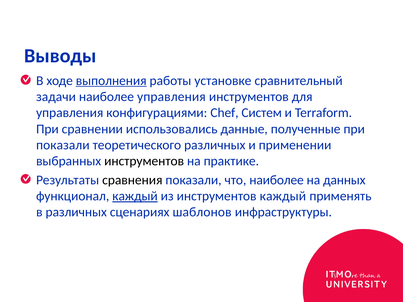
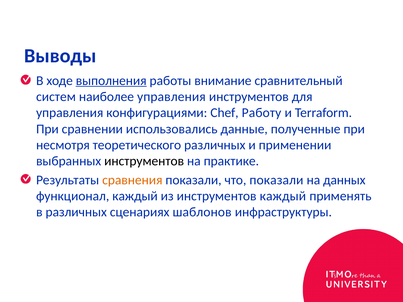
установке: установке -> внимание (223, 81)
задачи: задачи -> систем (56, 97)
Систем: Систем -> Работу (262, 113)
показали: показали -> несмотря (63, 145)
сравнения colour: black -> orange (132, 180)
что наиболее: наиболее -> показали (276, 180)
каждый underline: present -> none (135, 196)
